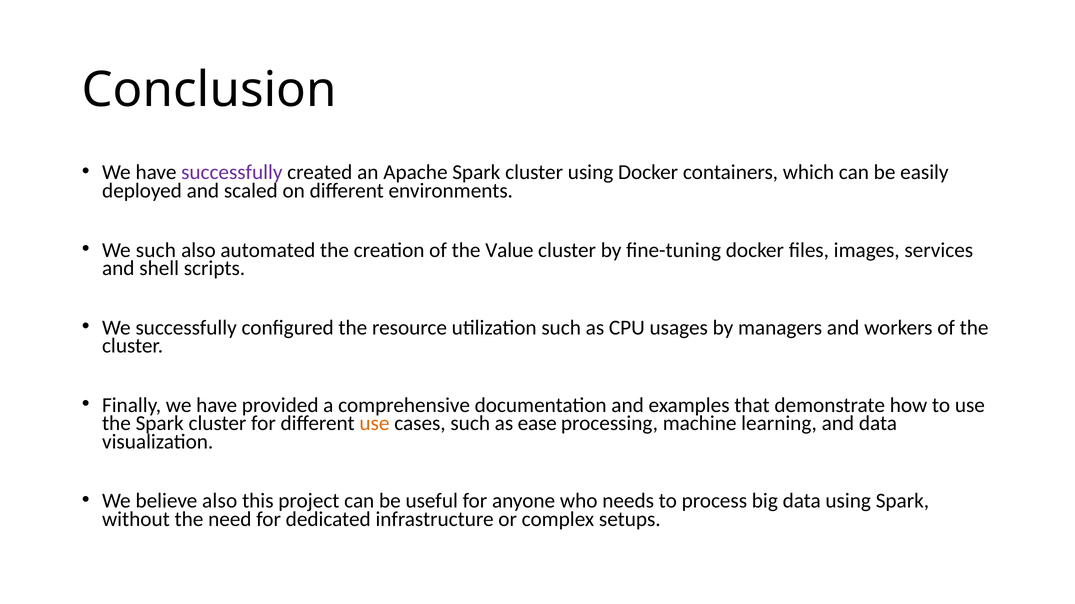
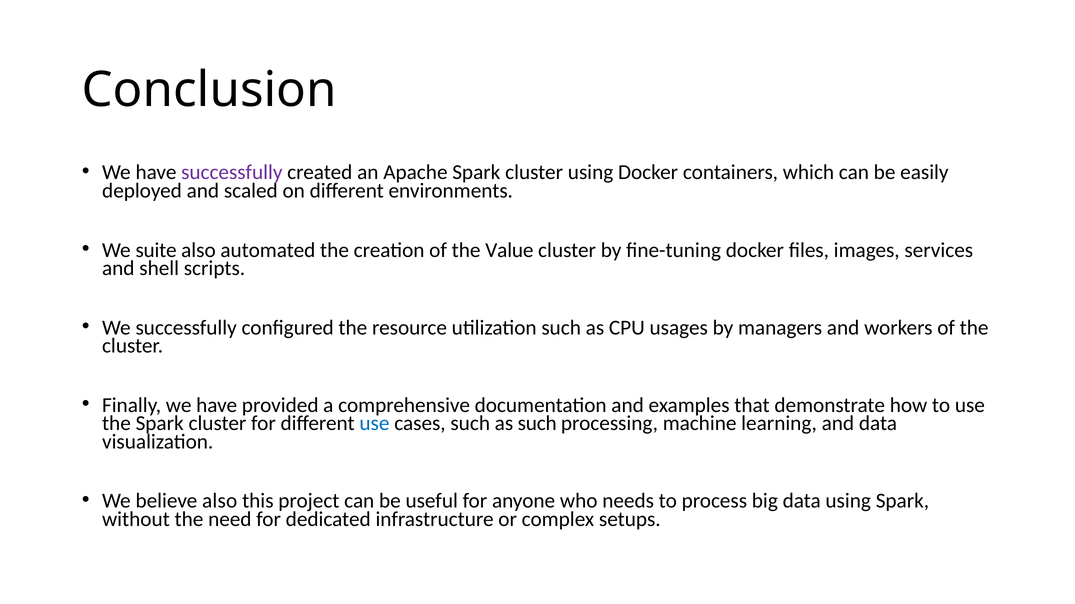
We such: such -> suite (156, 250)
use colour: orange -> blue (374, 424)
as ease: ease -> such (537, 424)
